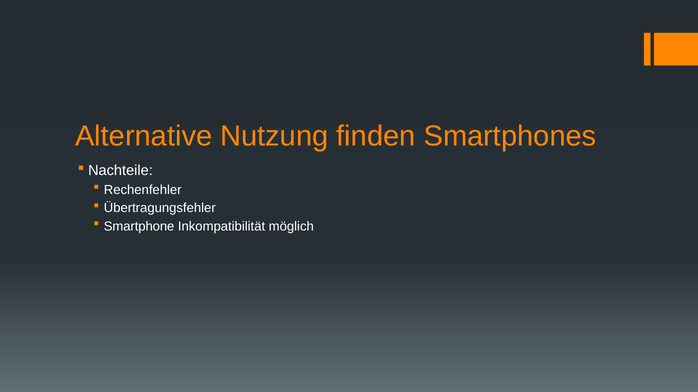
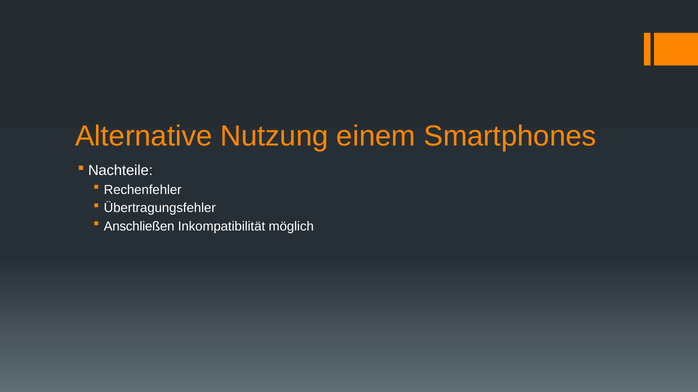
finden: finden -> einem (376, 136)
Smartphone: Smartphone -> Anschließen (139, 227)
